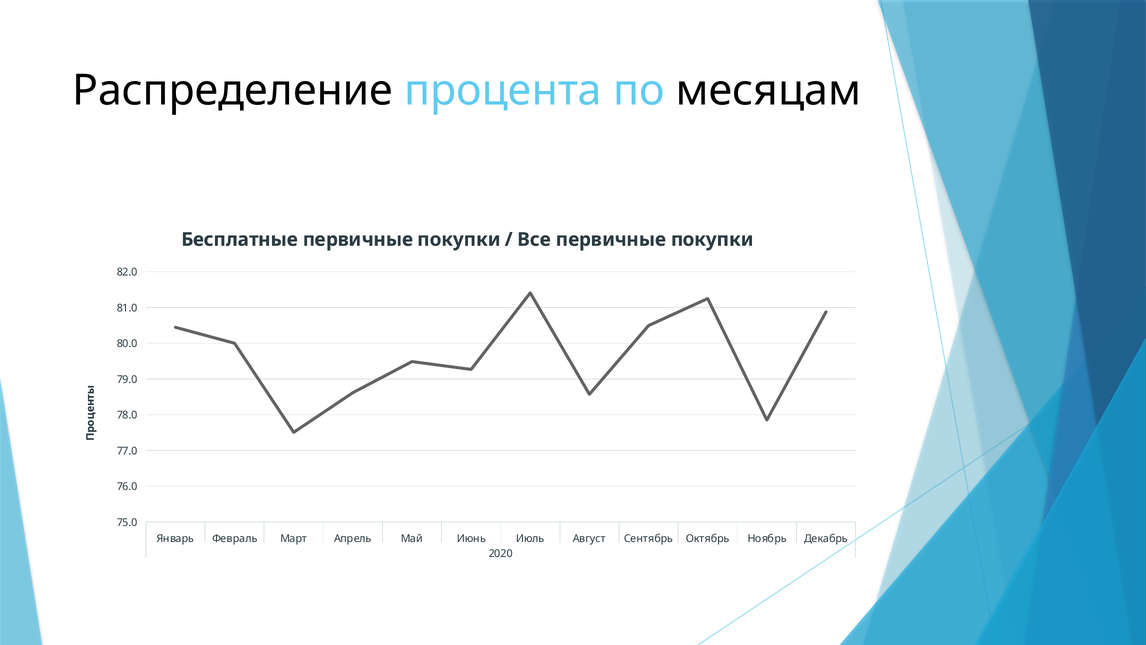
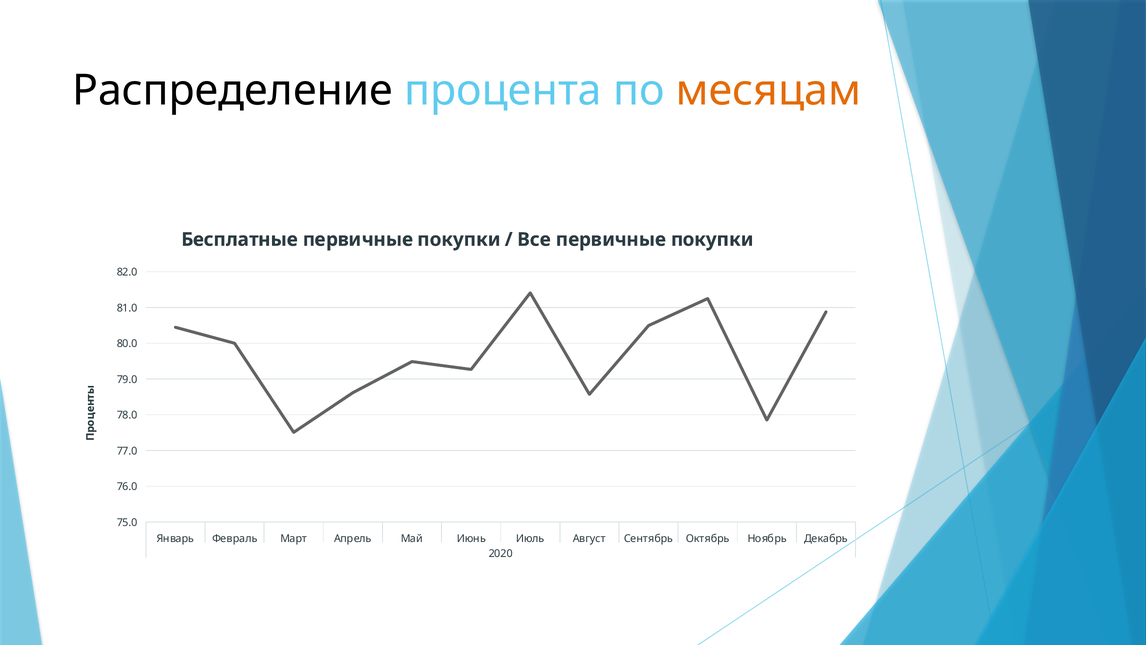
месяцам colour: black -> orange (768, 90)
